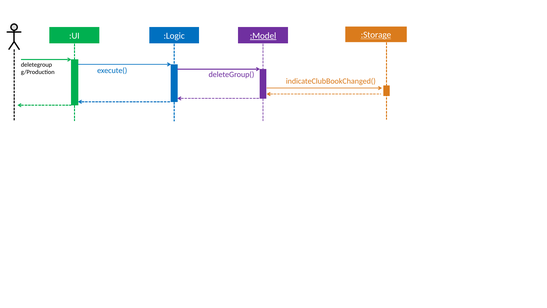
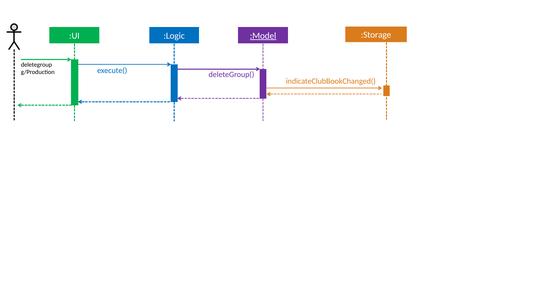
:Storage underline: present -> none (376, 35)
